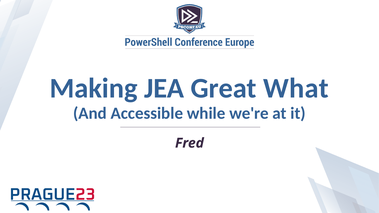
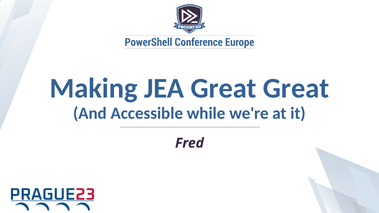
Great What: What -> Great (296, 88)
